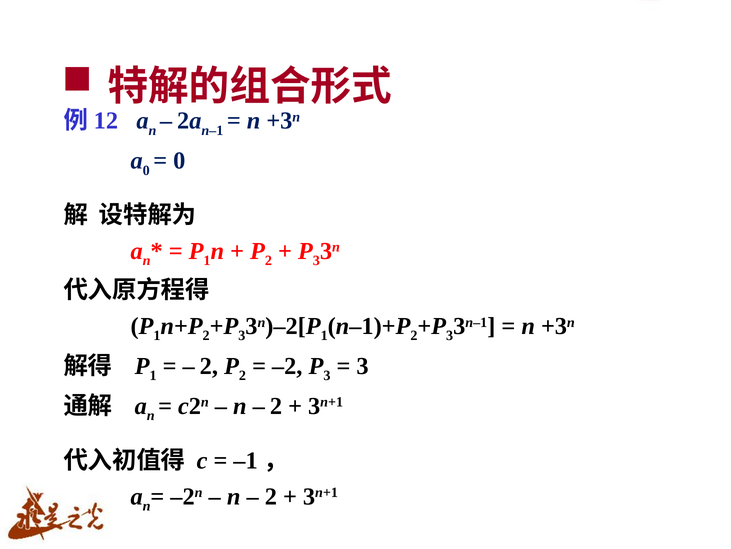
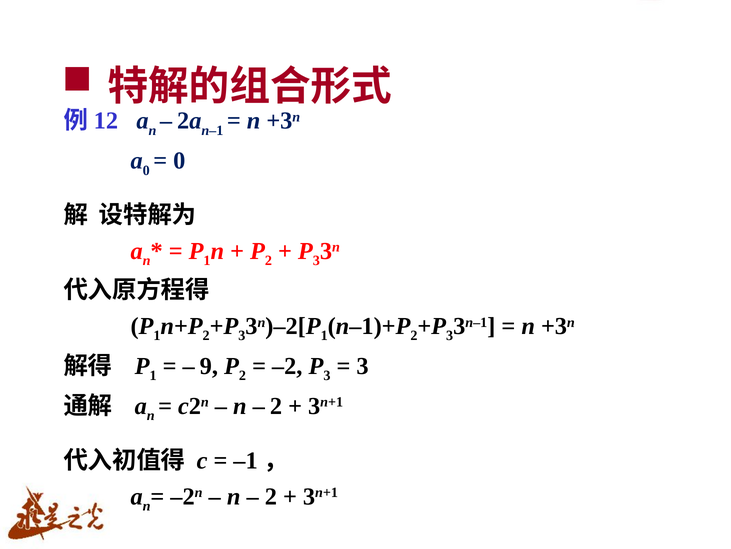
2: 2 -> 9 (209, 366)
